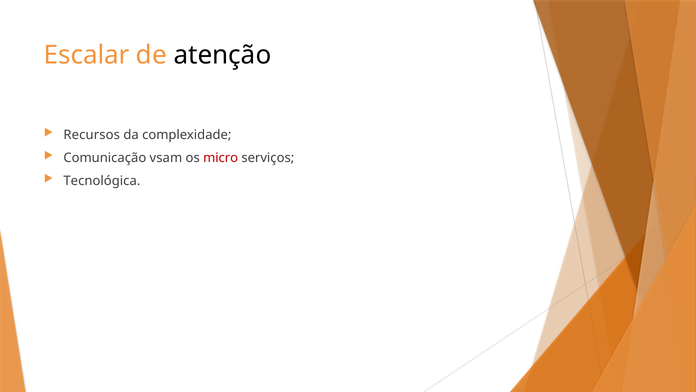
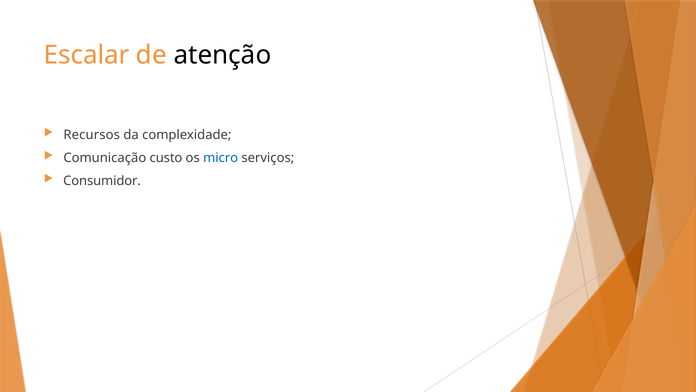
vsam: vsam -> custo (166, 158)
micro colour: red -> blue (221, 158)
Tecnológica: Tecnológica -> Consumidor (102, 181)
